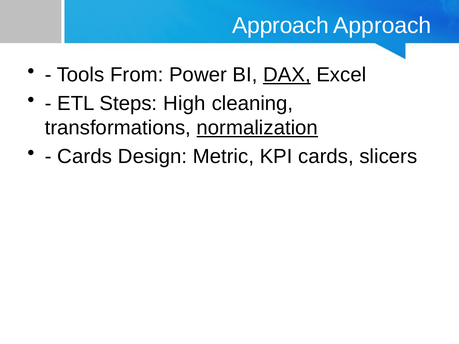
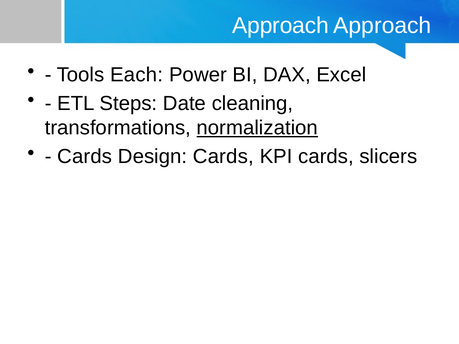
From: From -> Each (137, 75)
DAX underline: present -> none (287, 75)
High: High -> Date (184, 103)
Design Metric: Metric -> Cards (223, 157)
